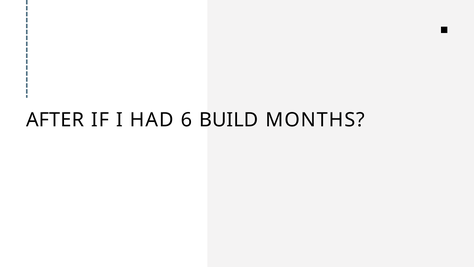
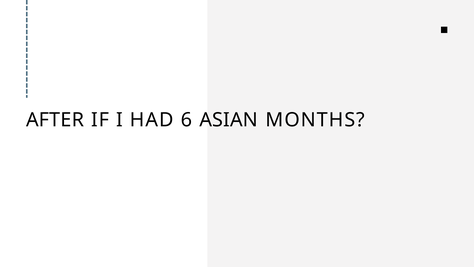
BUILD: BUILD -> ASIAN (229, 120)
